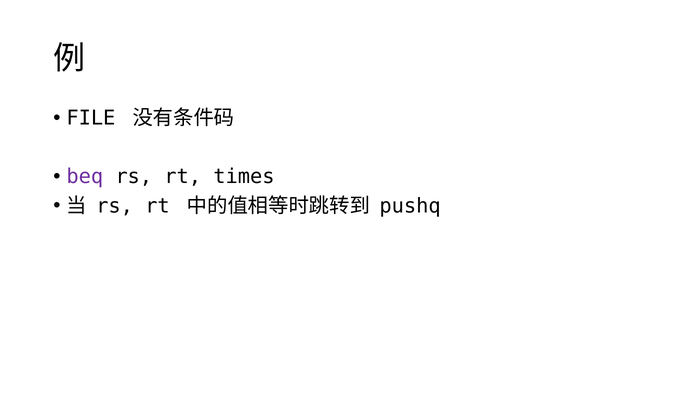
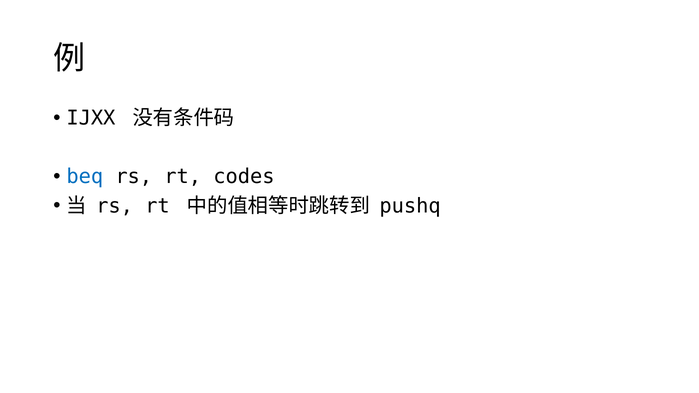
FILE: FILE -> IJXX (91, 118)
beq colour: purple -> blue (85, 177)
times: times -> codes (244, 177)
